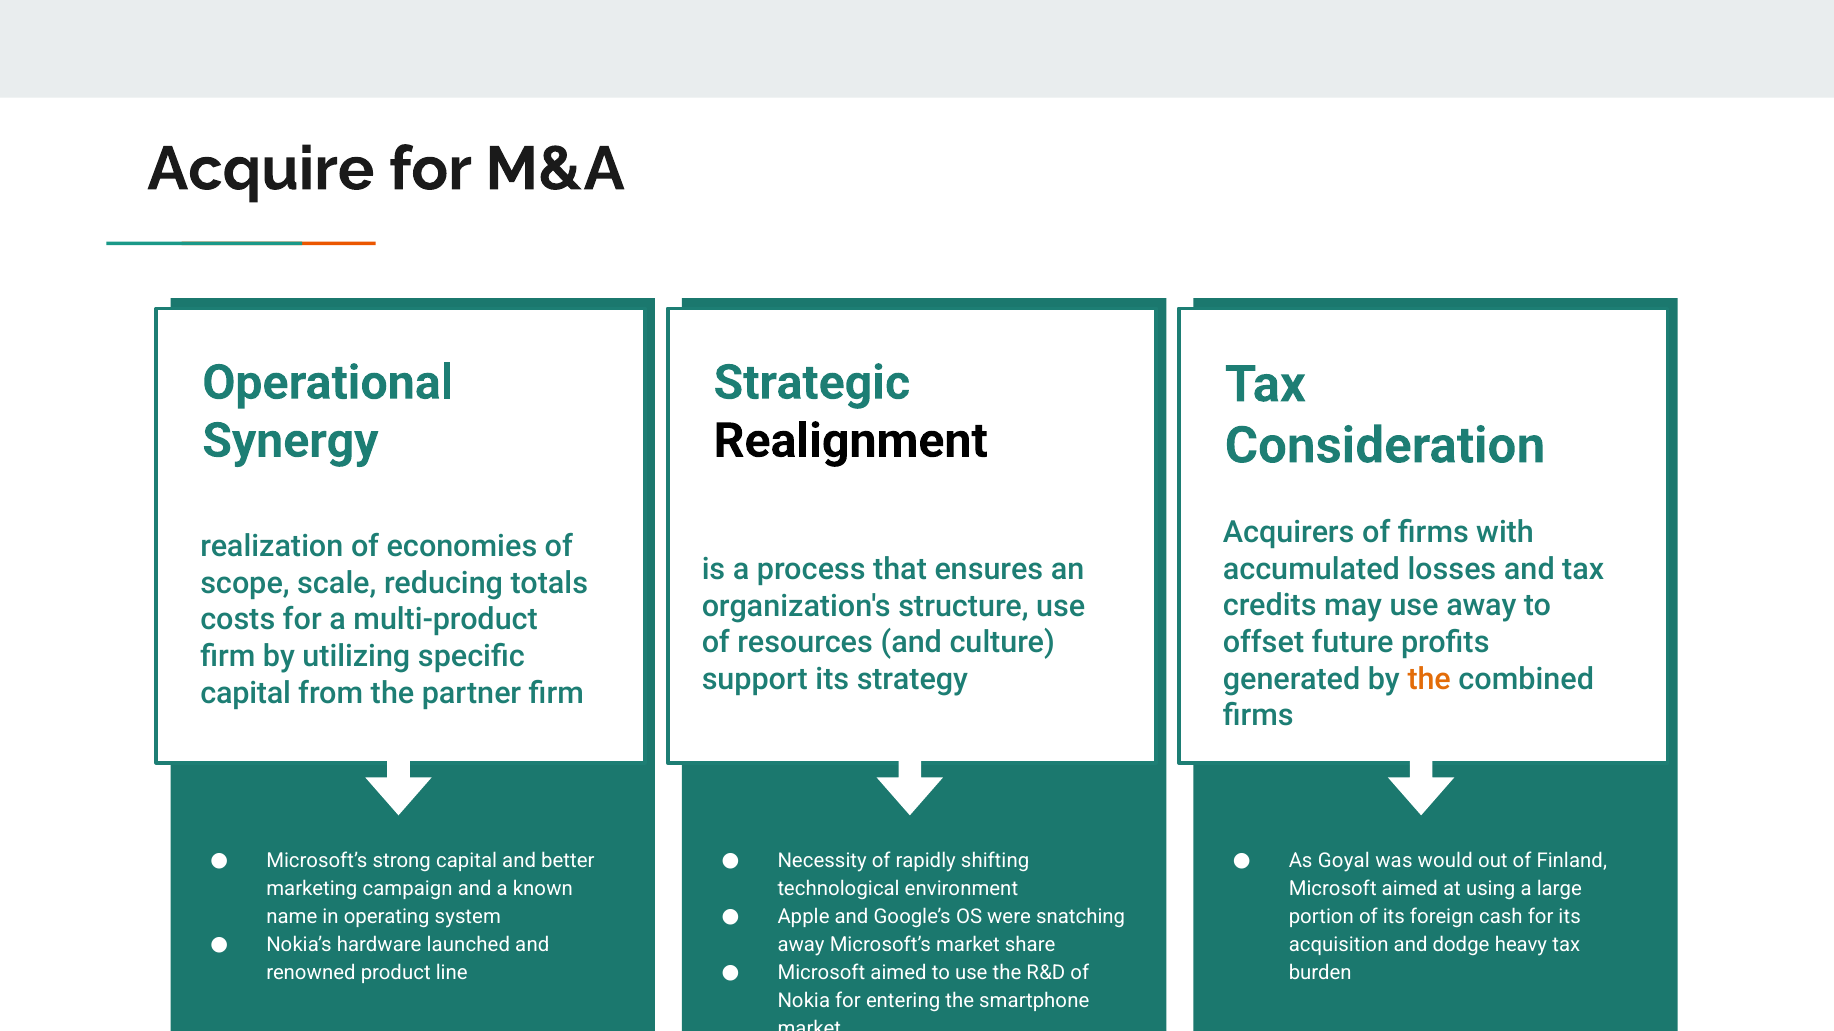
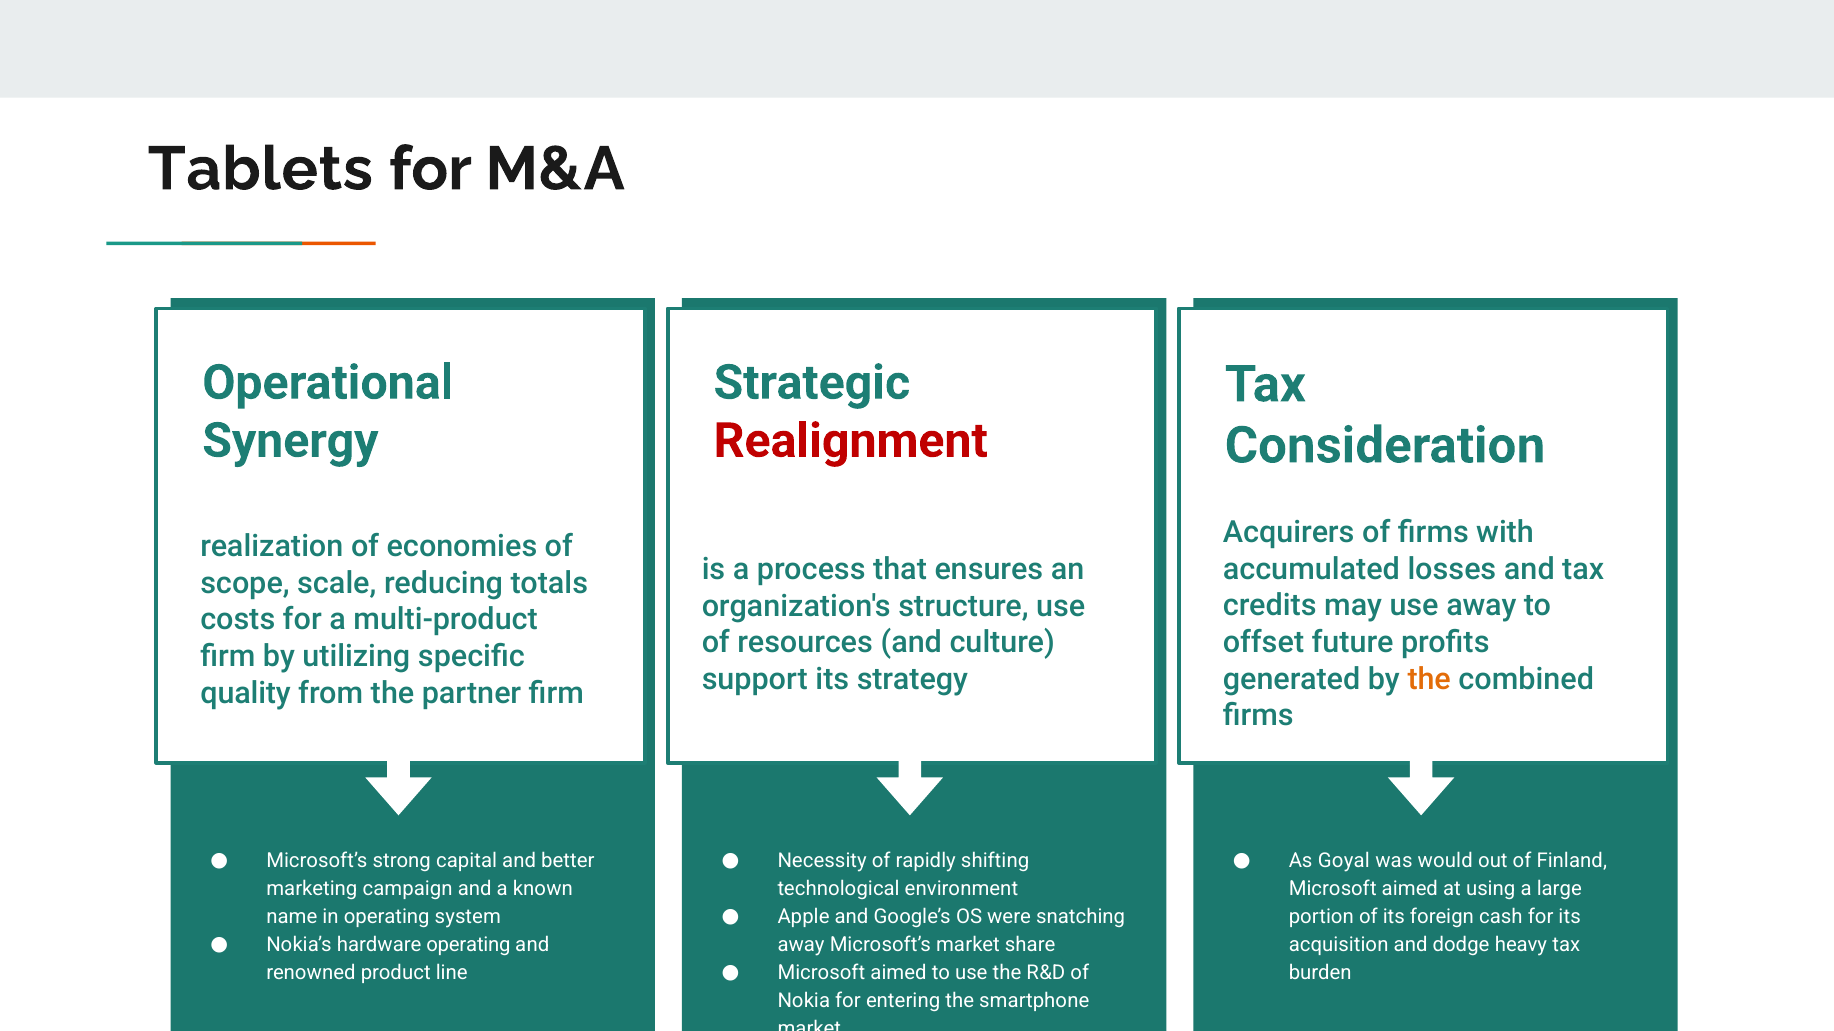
Acquire: Acquire -> Tablets (260, 169)
Realignment colour: black -> red (851, 441)
capital: capital -> quality (246, 694)
hardware launched: launched -> operating (468, 945)
